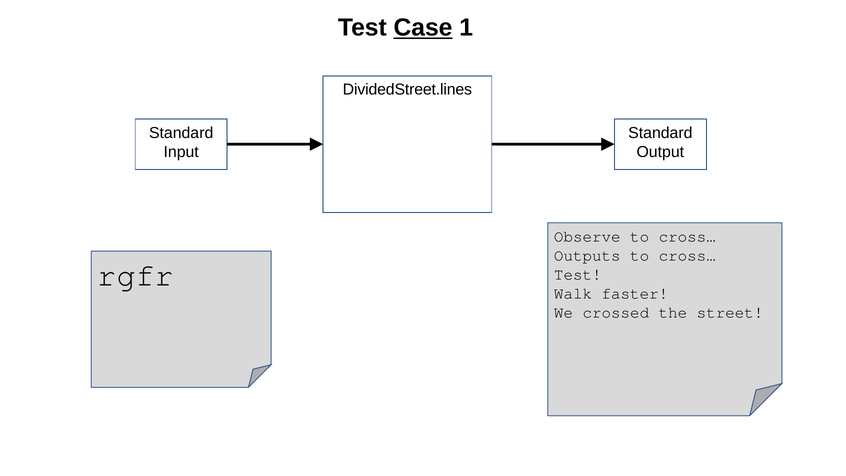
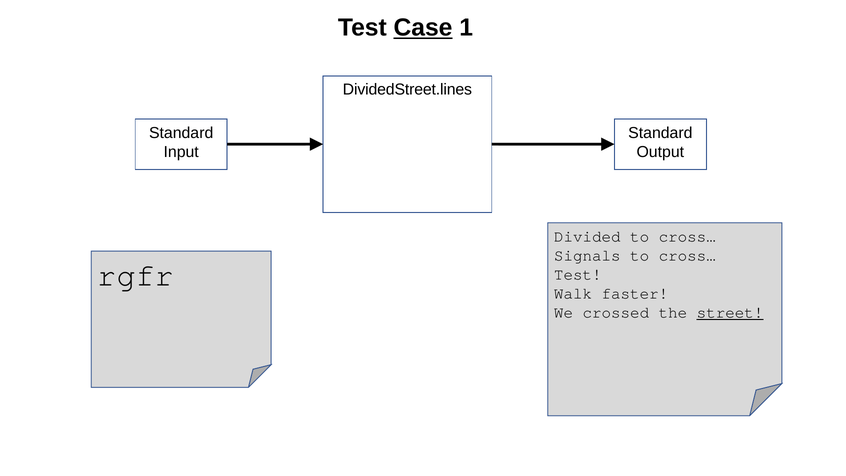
Observe: Observe -> Divided (587, 236)
Outputs: Outputs -> Signals (587, 256)
street underline: none -> present (730, 313)
